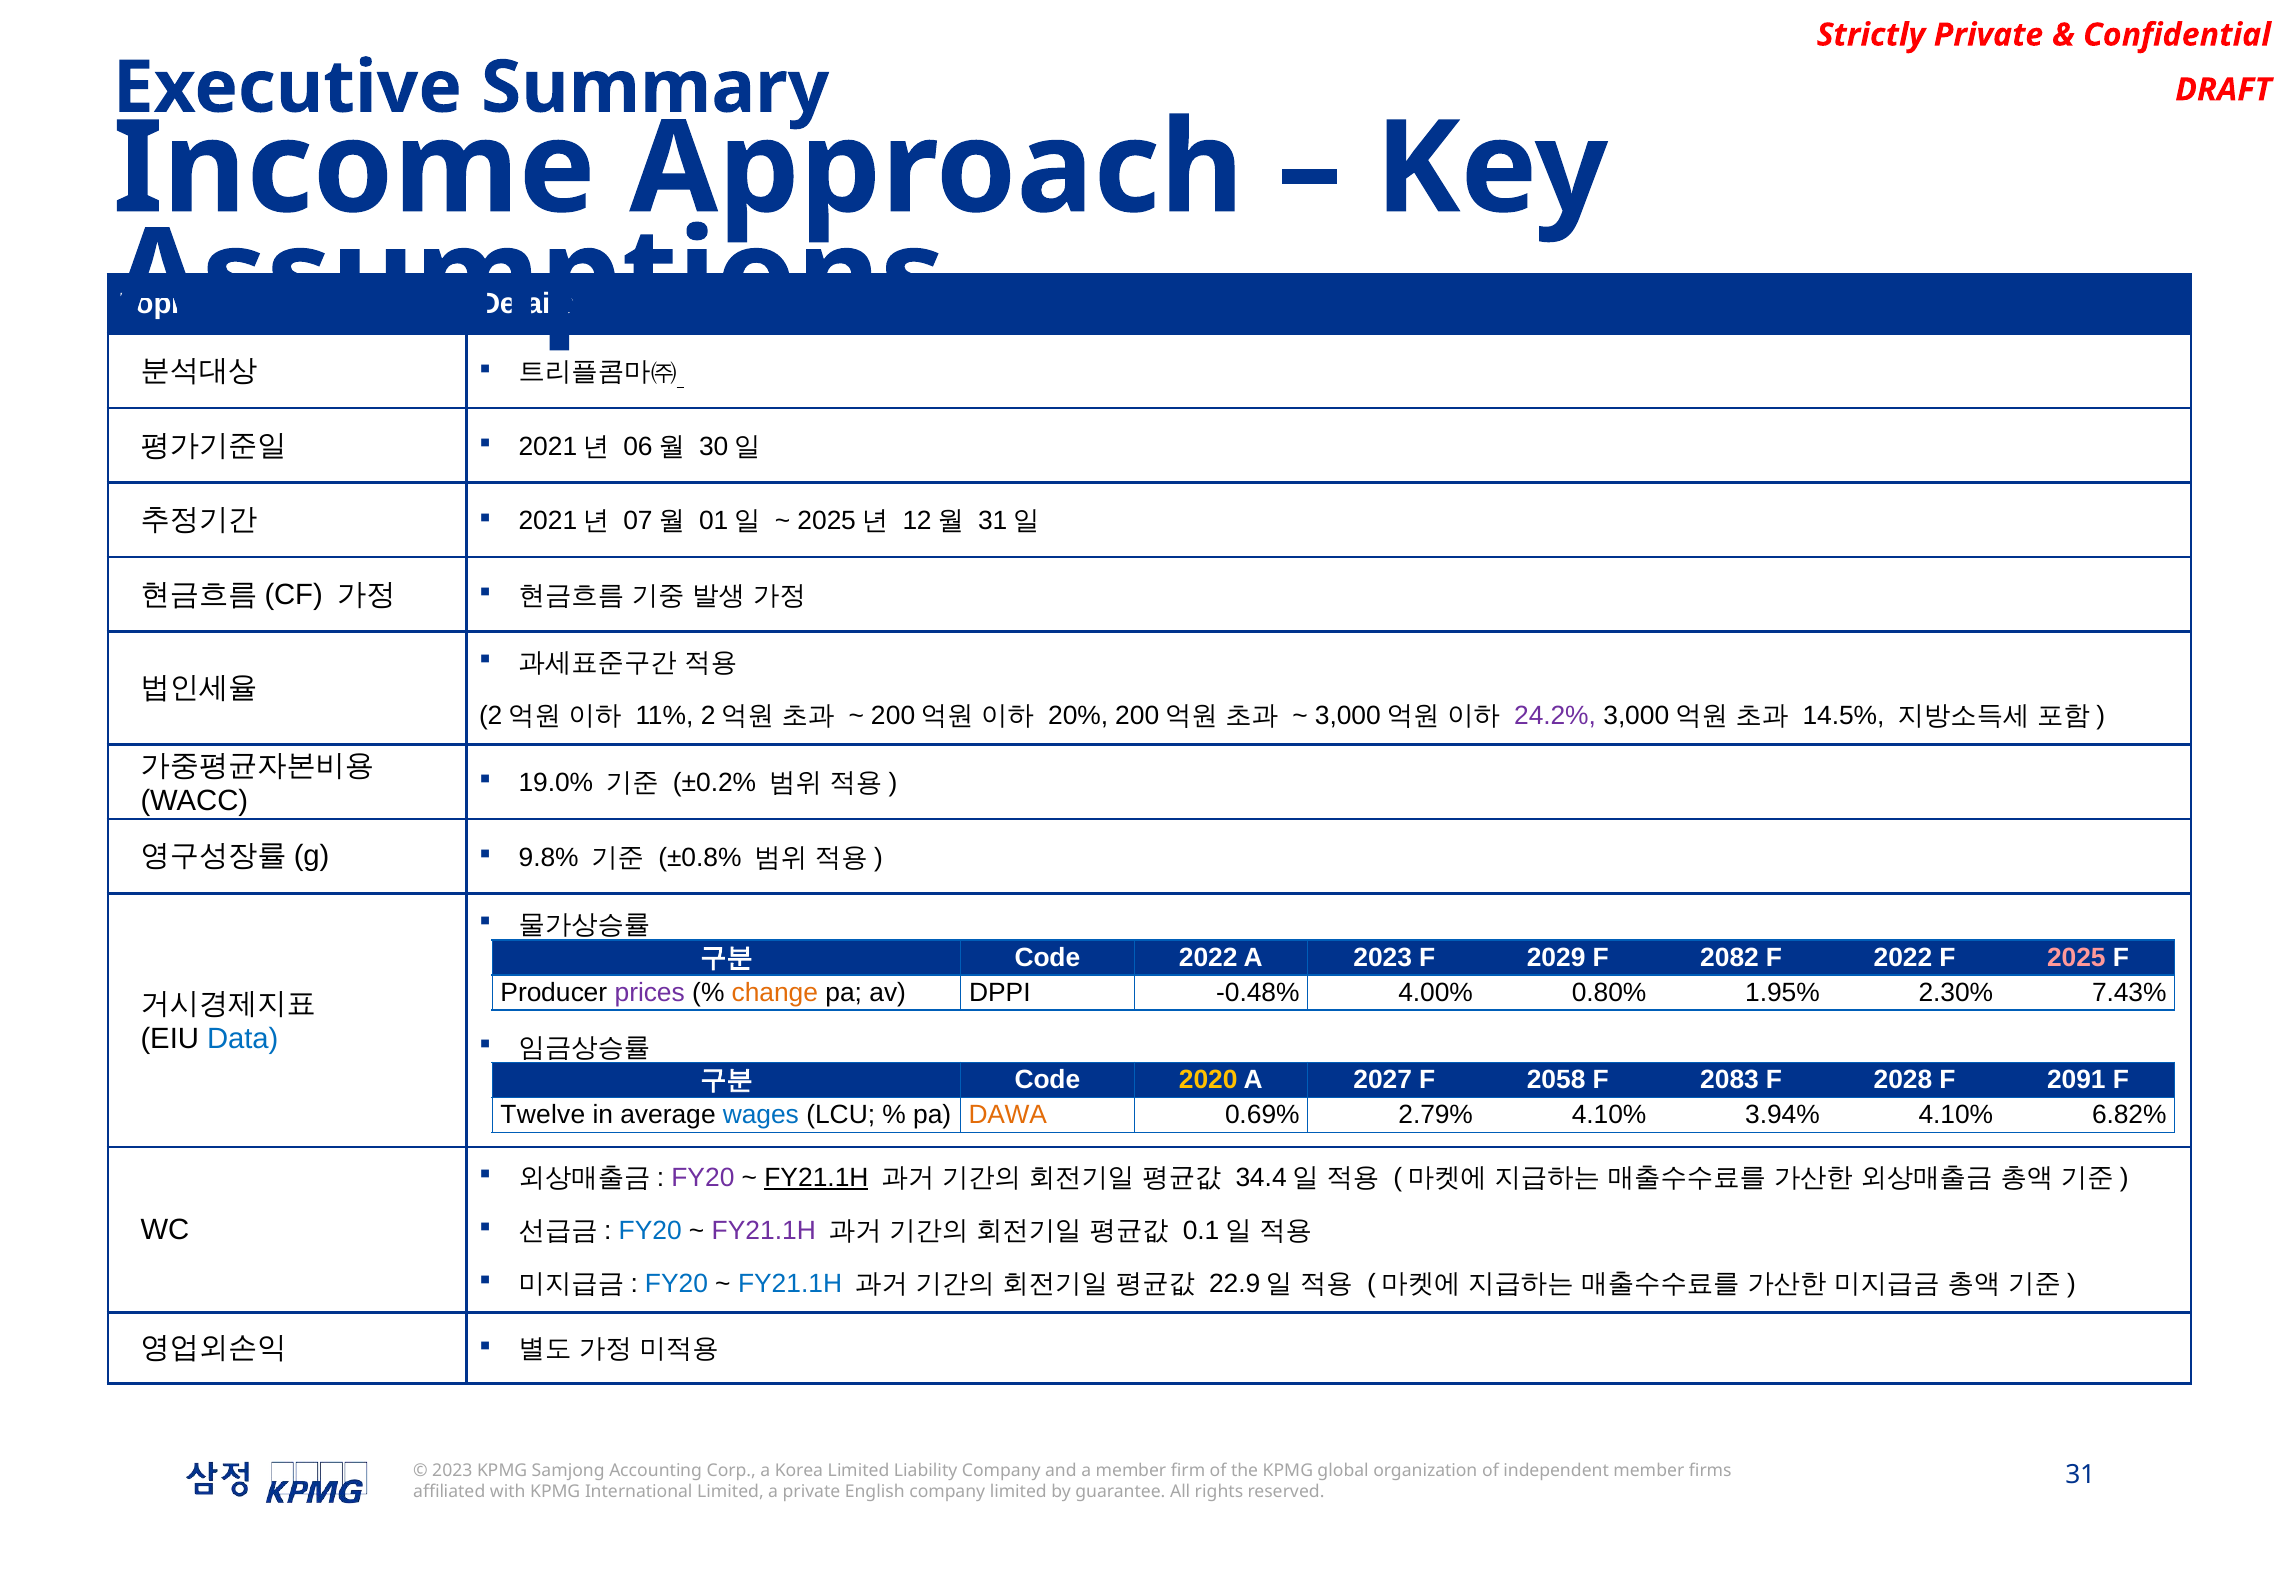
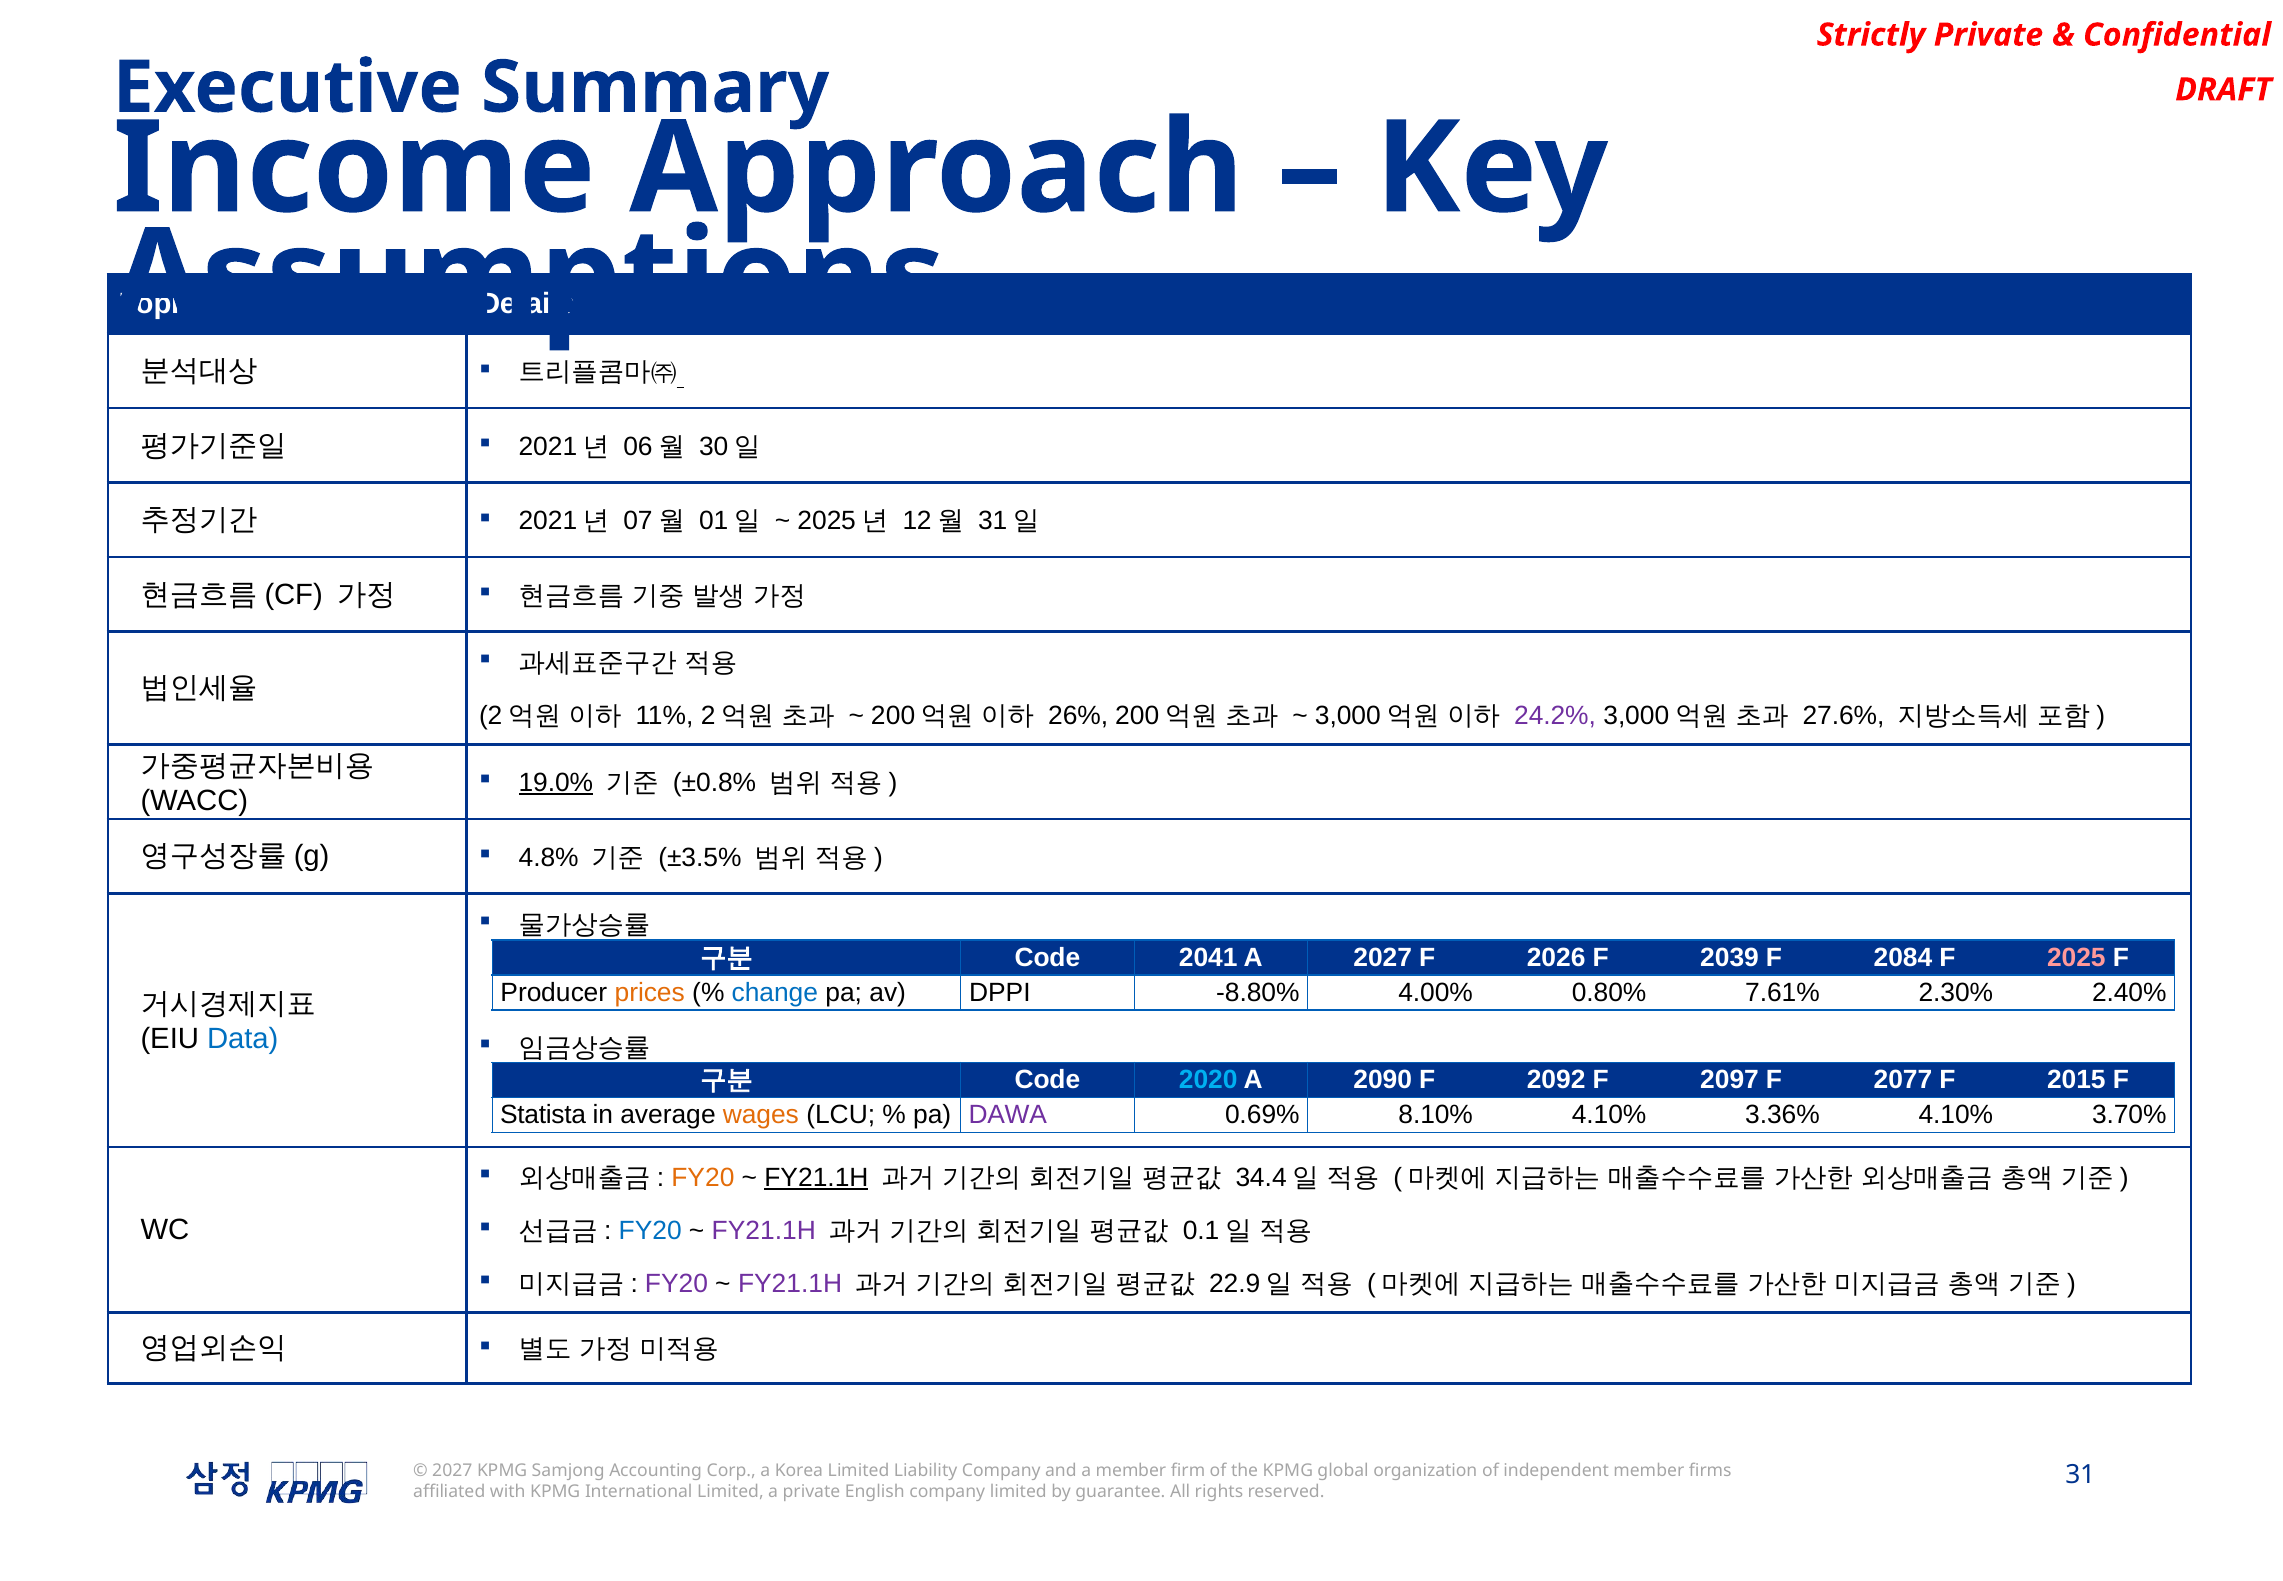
20%: 20% -> 26% (1078, 715)
14.5%: 14.5% -> 27.6% (1844, 715)
19.0% underline: none -> present (556, 783)
±0.2%: ±0.2% -> ±0.8% (715, 783)
9.8%: 9.8% -> 4.8% (549, 857)
±0.8%: ±0.8% -> ±3.5% (700, 857)
Code 2022: 2022 -> 2041 (1208, 958)
A 2023: 2023 -> 2027 (1383, 958)
2029: 2029 -> 2026 (1556, 958)
2082: 2082 -> 2039 (1730, 958)
F 2022: 2022 -> 2084 (1903, 958)
prices colour: purple -> orange (650, 993)
change colour: orange -> blue (775, 993)
-0.48%: -0.48% -> -8.80% (1258, 993)
1.95%: 1.95% -> 7.61% (1782, 993)
7.43%: 7.43% -> 2.40% (2129, 993)
2020 colour: yellow -> light blue (1208, 1080)
2027: 2027 -> 2090 (1383, 1080)
2058: 2058 -> 2092 (1556, 1080)
2083: 2083 -> 2097 (1730, 1080)
2028: 2028 -> 2077 (1903, 1080)
2091: 2091 -> 2015 (2076, 1080)
Twelve: Twelve -> Statista (543, 1115)
wages colour: blue -> orange (761, 1115)
DAWA colour: orange -> purple (1008, 1115)
2.79%: 2.79% -> 8.10% (1436, 1115)
3.94%: 3.94% -> 3.36% (1782, 1115)
6.82%: 6.82% -> 3.70% (2129, 1115)
FY20 colour: purple -> orange (703, 1178)
FY20 colour: blue -> purple (677, 1283)
FY21.1H colour: blue -> purple (790, 1283)
2023: 2023 -> 2027 (452, 1470)
